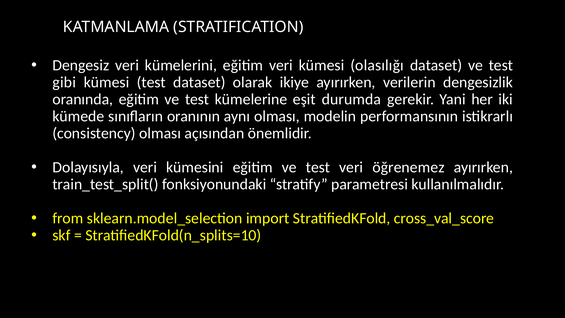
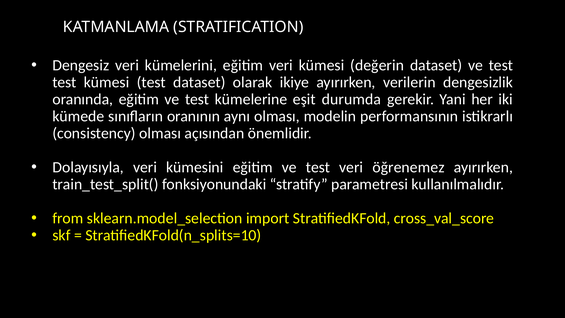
olasılığı: olasılığı -> değerin (377, 65)
gibi: gibi -> test (64, 82)
